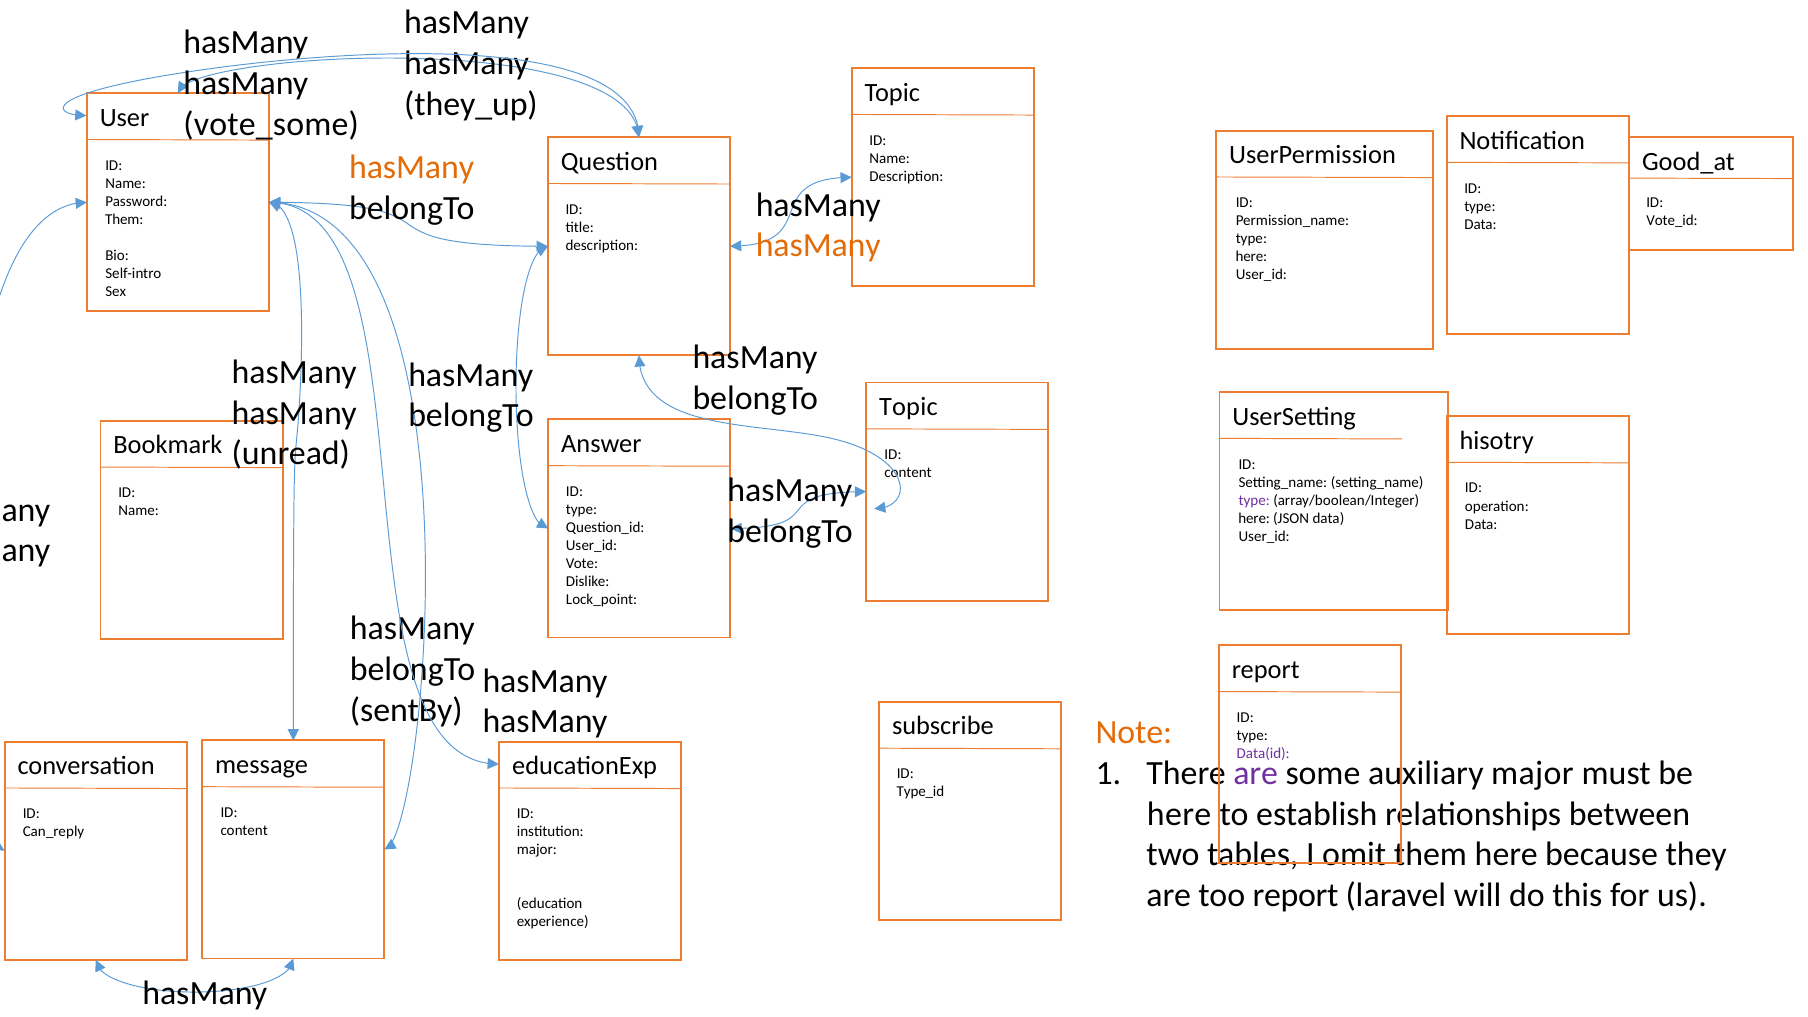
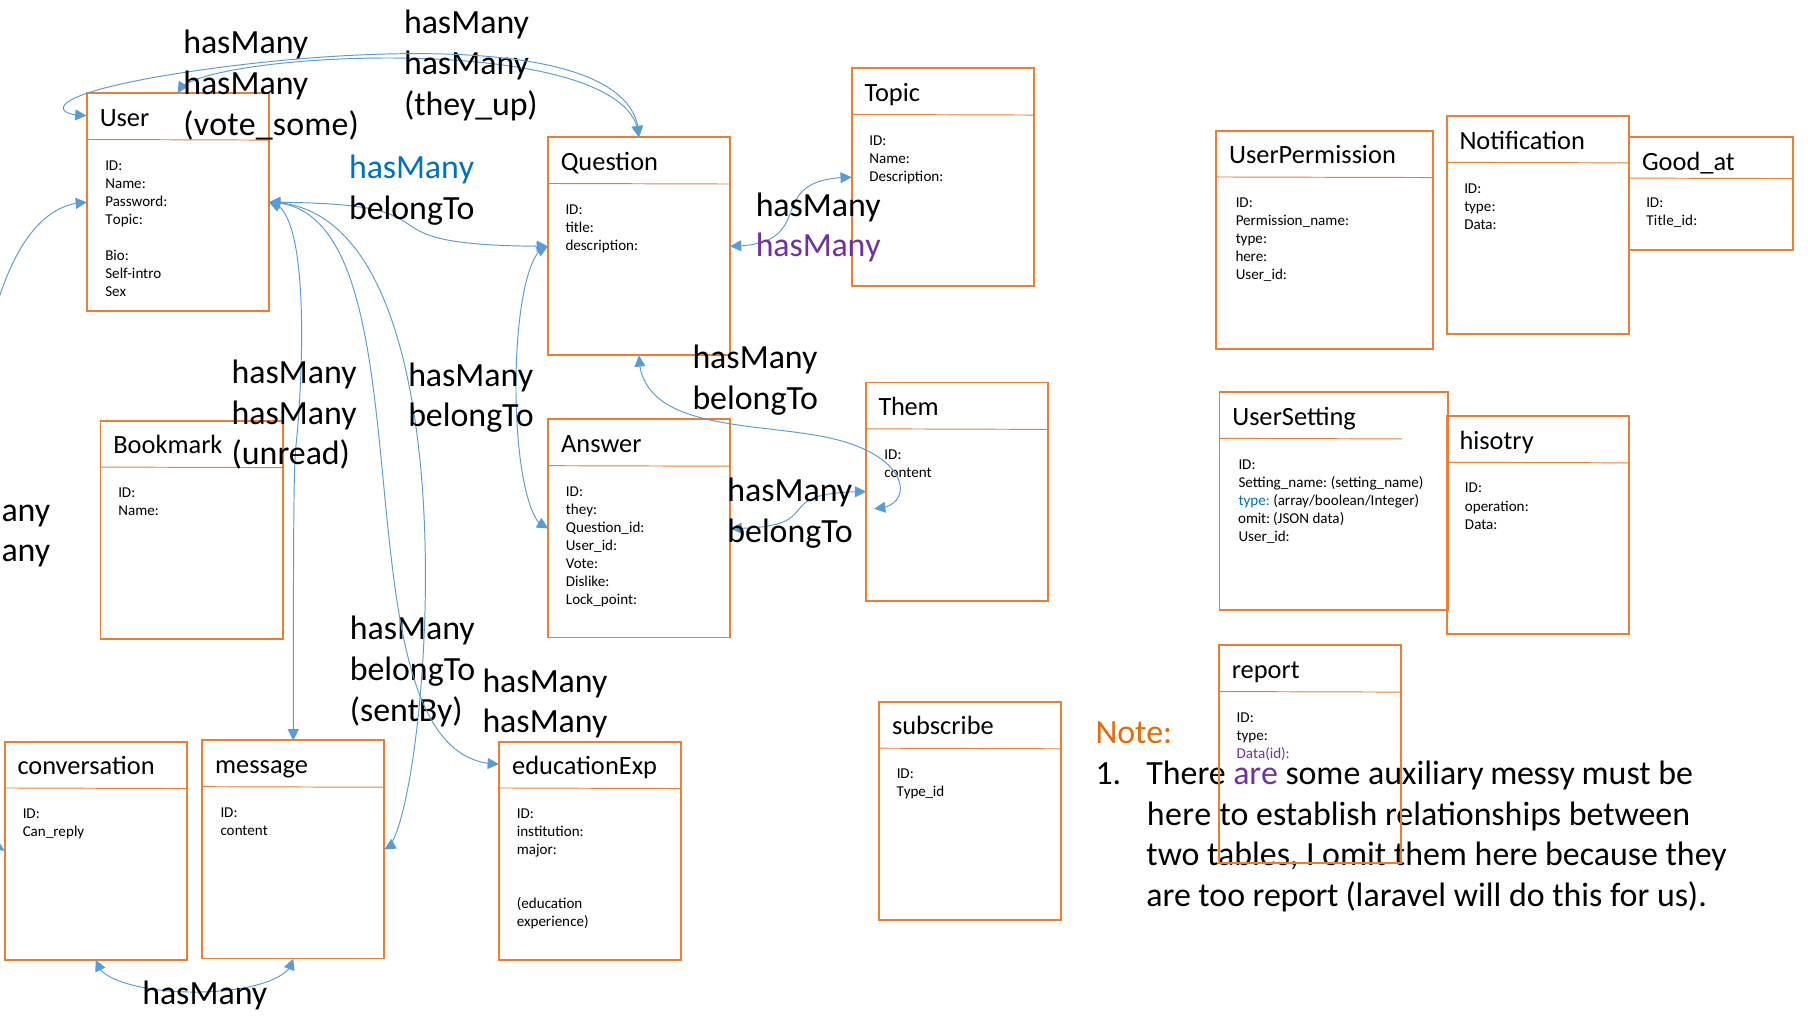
hasMany colour: orange -> blue (412, 167)
Them: Them -> Topic (124, 219)
Vote_id: Vote_id -> Title_id (1672, 221)
hasMany colour: orange -> purple (818, 246)
Topic: Topic -> Them (909, 407)
type colour: purple -> blue (1254, 500)
type: type -> they (582, 509)
here: here -> omit (1254, 518)
auxiliary major: major -> messy (1533, 773)
